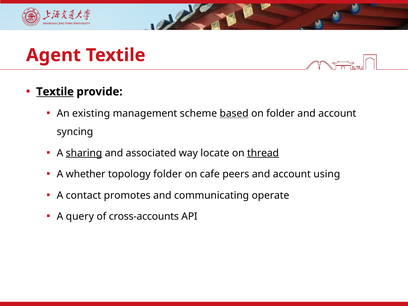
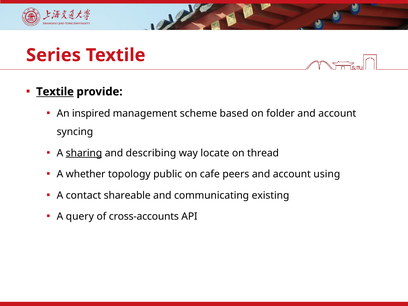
Agent: Agent -> Series (53, 55)
existing: existing -> inspired (91, 113)
based underline: present -> none (234, 113)
associated: associated -> describing (151, 153)
thread underline: present -> none (263, 153)
topology folder: folder -> public (168, 174)
promotes: promotes -> shareable (127, 195)
operate: operate -> existing (271, 195)
